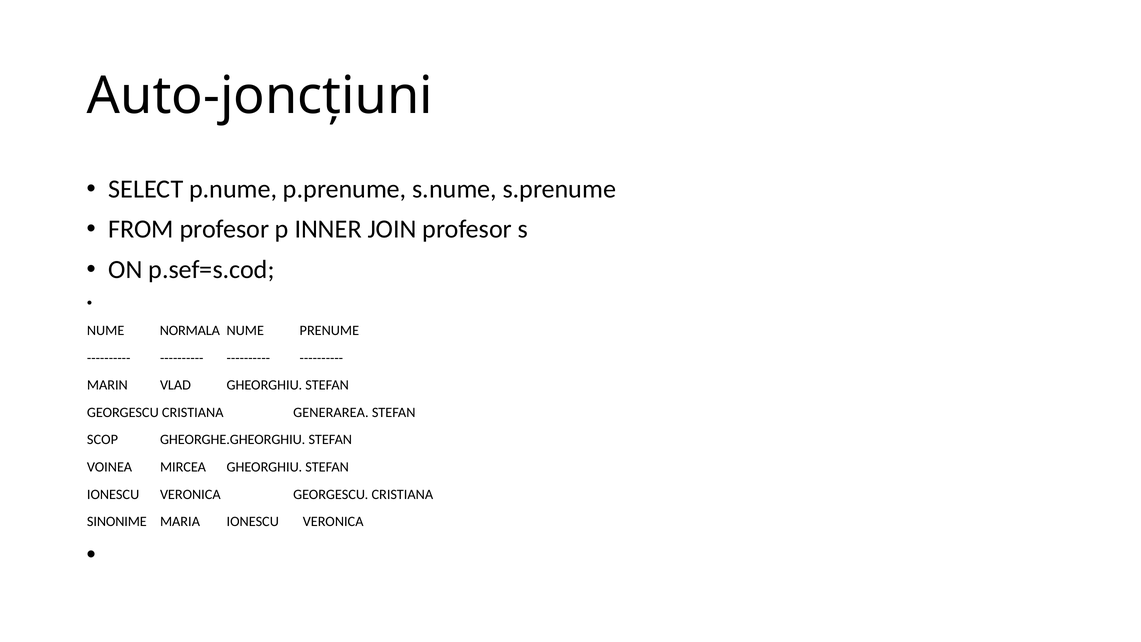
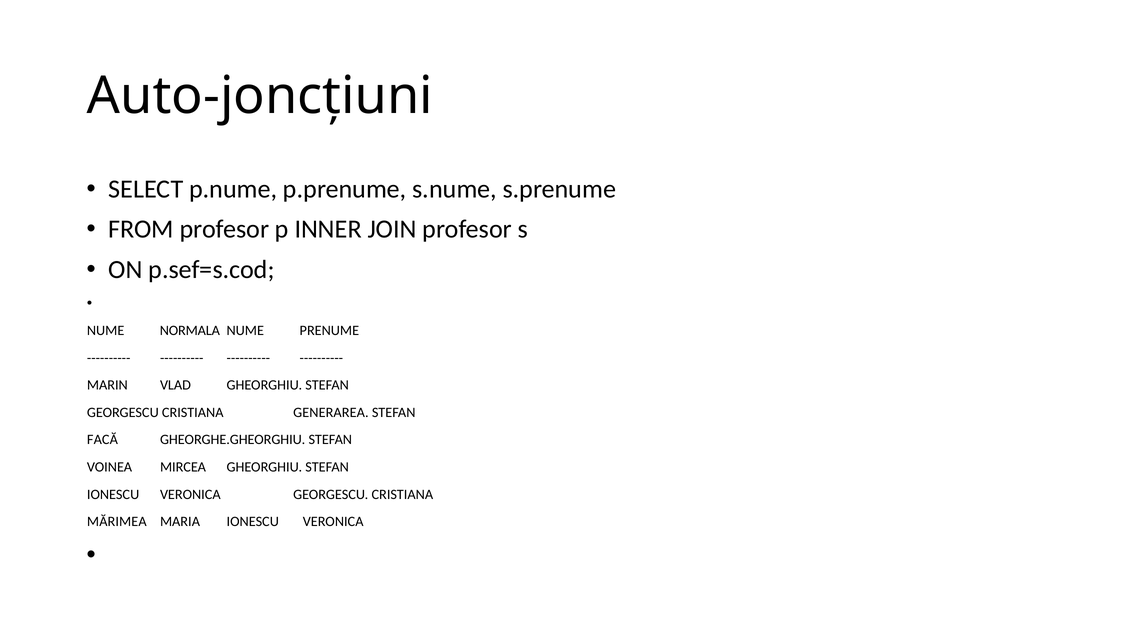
SCOP: SCOP -> FACĂ (102, 440)
SINONIME: SINONIME -> MĂRIMEA (117, 521)
